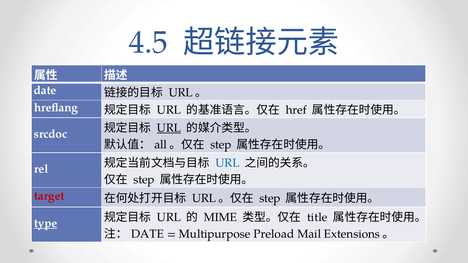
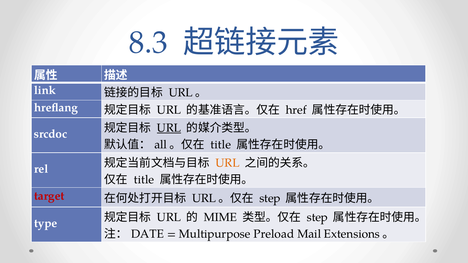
4.5: 4.5 -> 8.3 (148, 43)
date: date -> link (45, 90)
step: step -> title (221, 145)
URL colour: blue -> orange (227, 163)
step: step -> title (144, 180)
title: title -> step (317, 217)
type underline: present -> none (46, 223)
